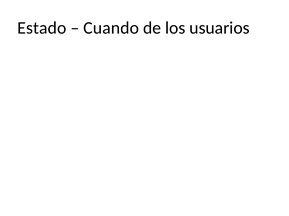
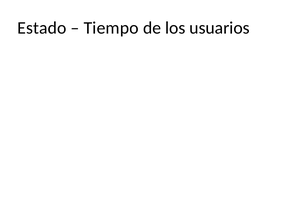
Cuando: Cuando -> Tiempo (111, 28)
